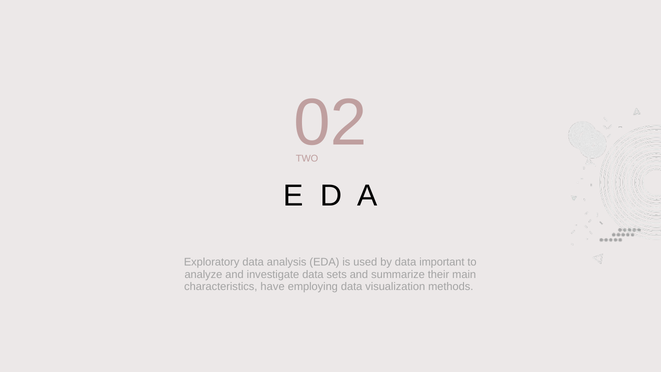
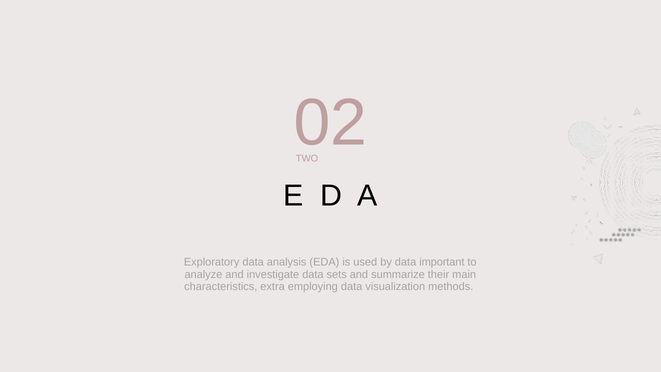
have: have -> extra (273, 287)
